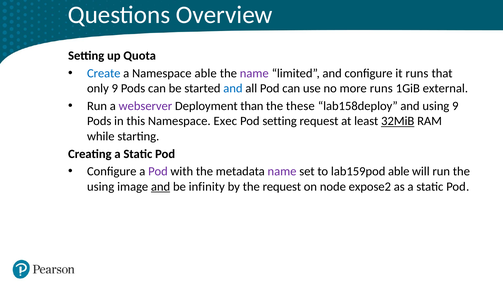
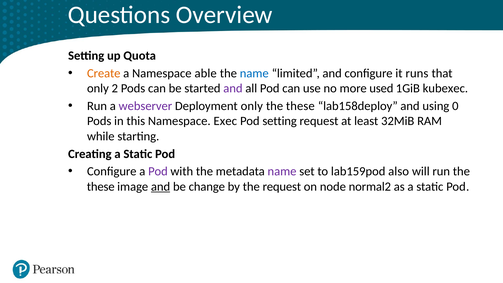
Create colour: blue -> orange (104, 73)
name colour: purple -> blue (254, 73)
only 9: 9 -> 2 (115, 88)
and colour: blue -> purple (233, 88)
more runs: runs -> used (381, 88)
external: external -> kubexec (445, 88)
Deployment than: than -> only (252, 106)
using 9: 9 -> 0 (455, 106)
32MiB underline: present -> none (398, 121)
lab159pod able: able -> also (399, 171)
using: using -> these (101, 187)
infinity: infinity -> change (207, 187)
expose2: expose2 -> normal2 (370, 187)
